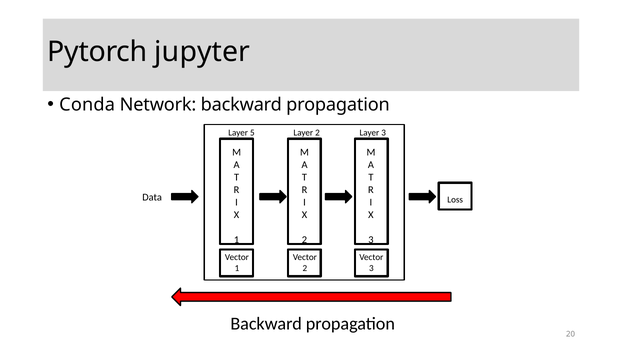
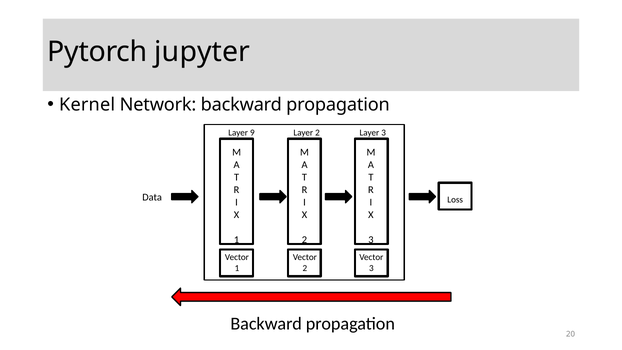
Conda: Conda -> Kernel (87, 105)
5: 5 -> 9 (252, 133)
